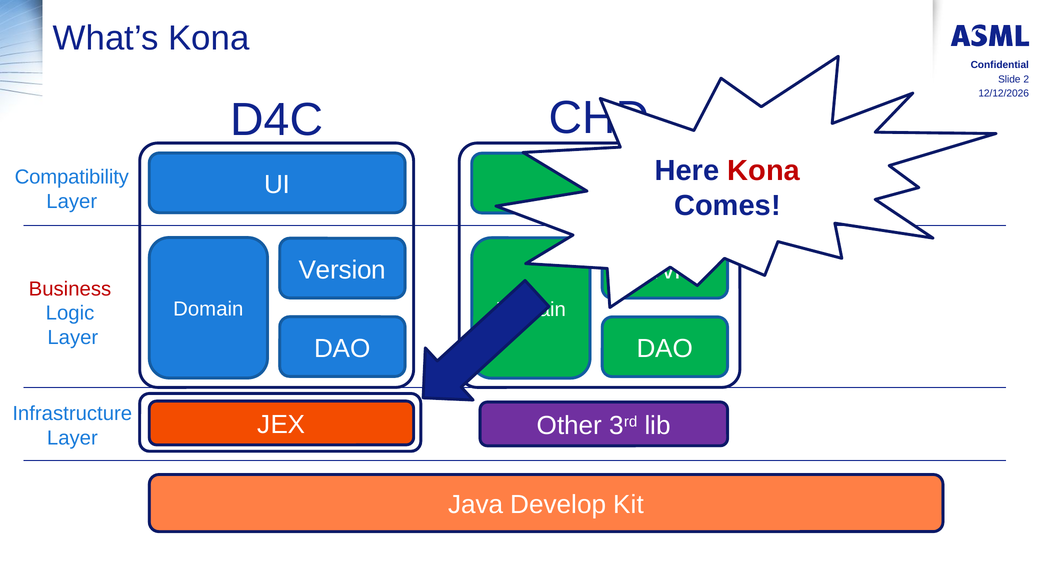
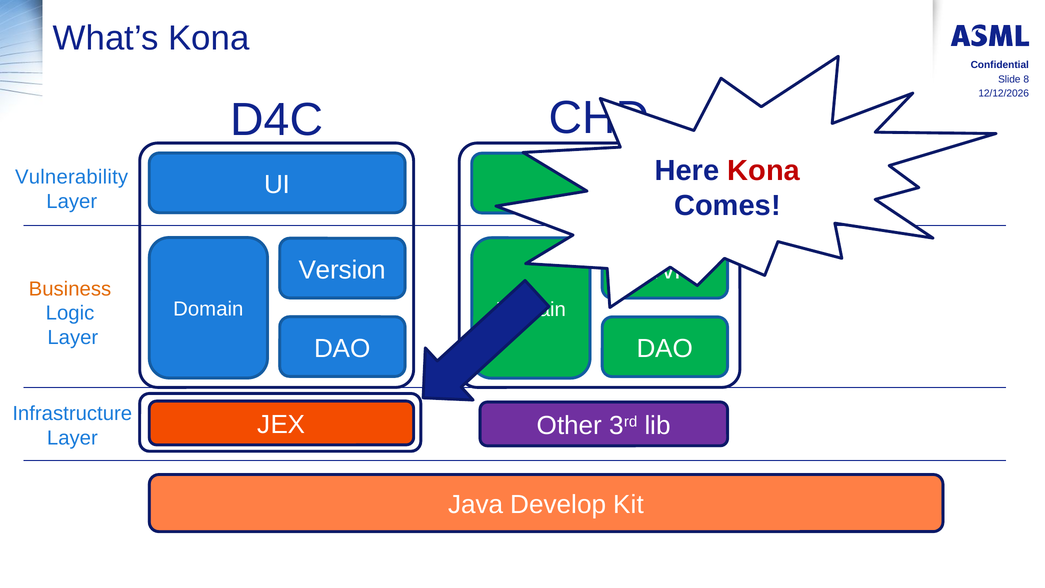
2: 2 -> 8 (1026, 79)
Compatibility: Compatibility -> Vulnerability (72, 177)
Business colour: red -> orange (70, 289)
